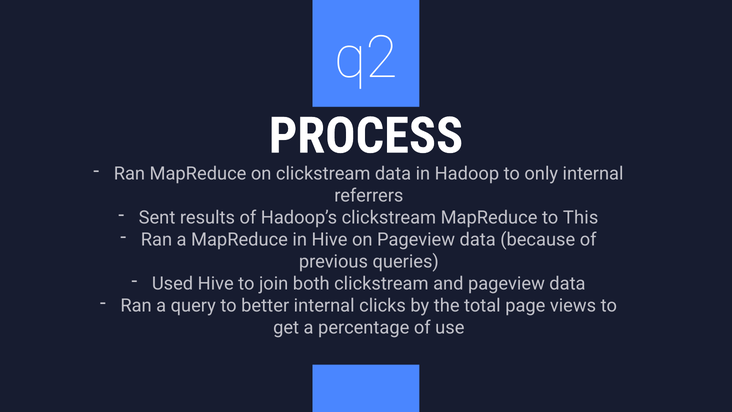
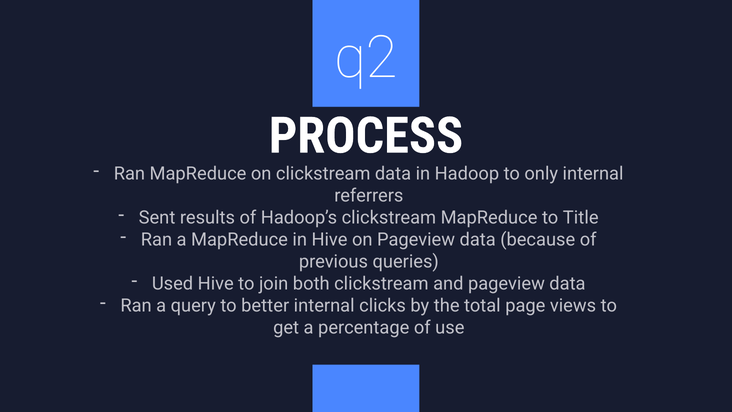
This: This -> Title (581, 218)
